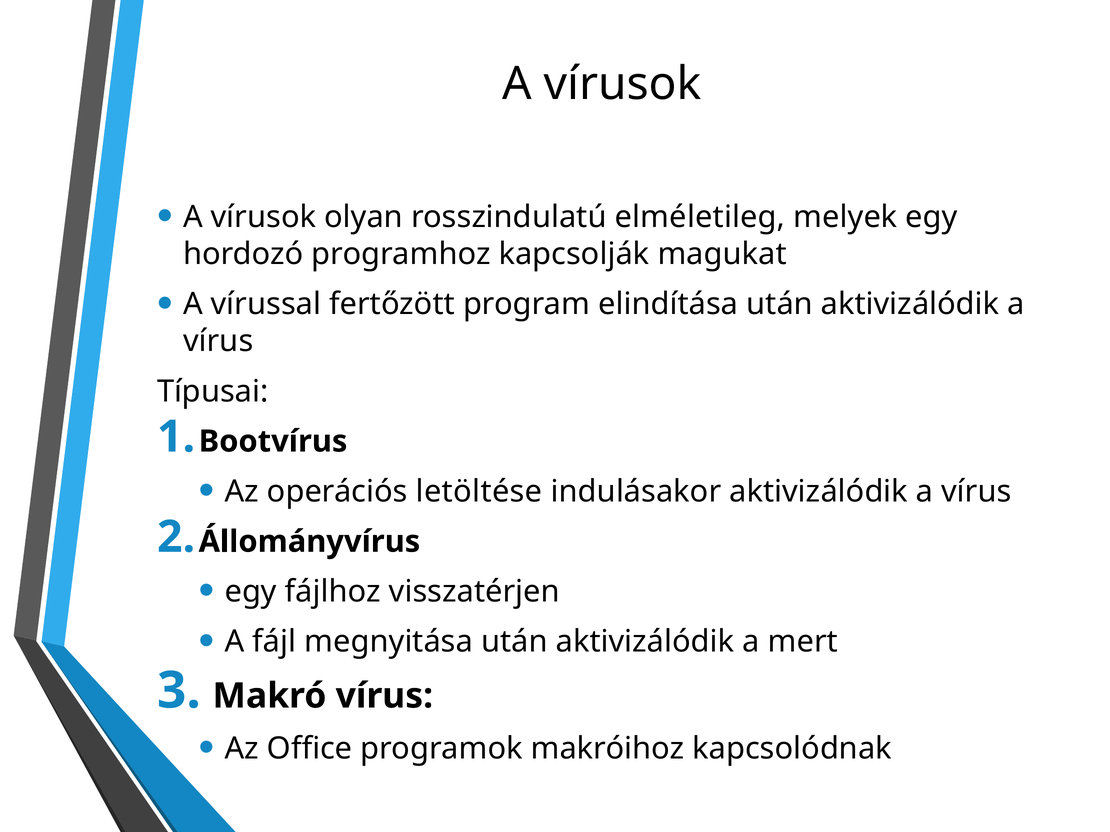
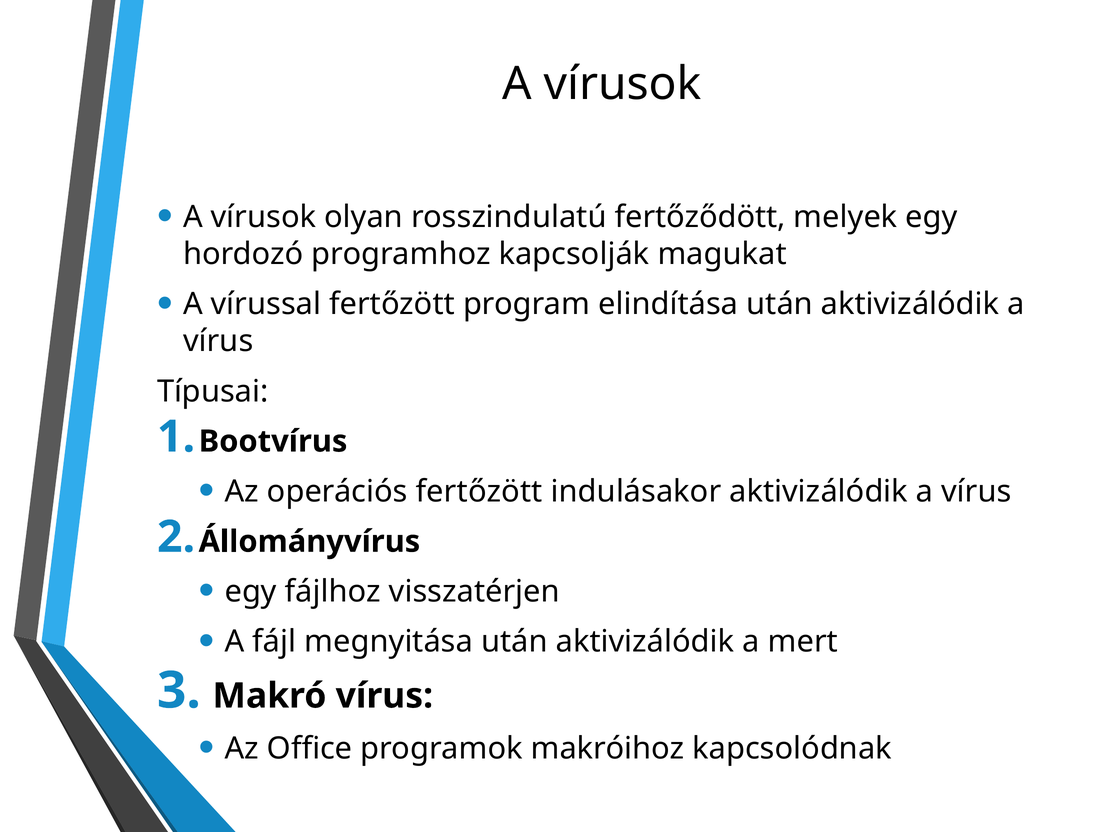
elméletileg: elméletileg -> fertőződött (700, 217)
operációs letöltése: letöltése -> fertőzött (479, 492)
